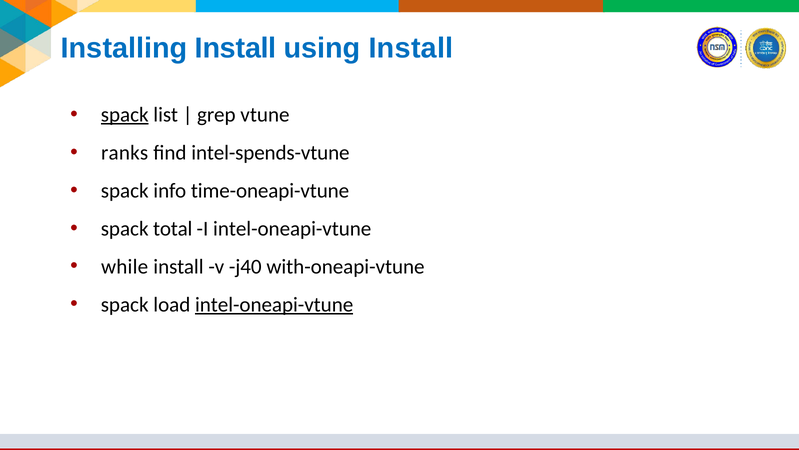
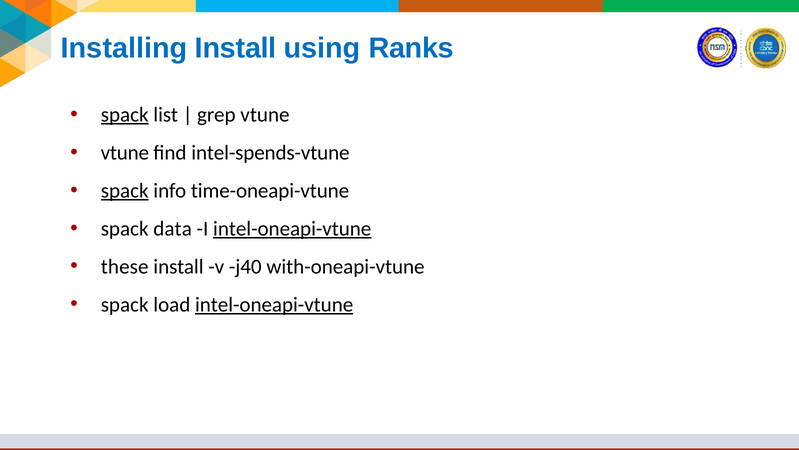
using Install: Install -> Ranks (411, 48)
ranks: ranks -> vtune (125, 153)
spack underline: none -> present (125, 191)
total: total -> data (173, 228)
intel-oneapi-vtune underline: none -> present (292, 228)
while: while -> these (125, 266)
